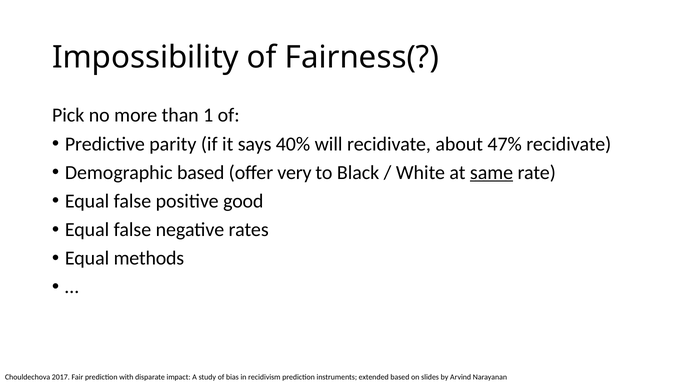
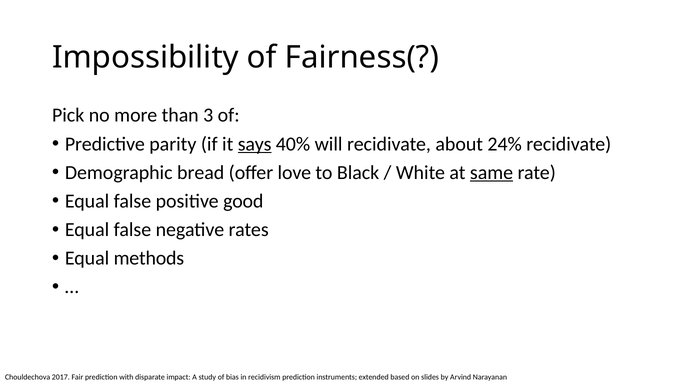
1: 1 -> 3 (208, 115)
says underline: none -> present (255, 144)
47%: 47% -> 24% (505, 144)
Demographic based: based -> bread (201, 173)
very: very -> love (294, 173)
